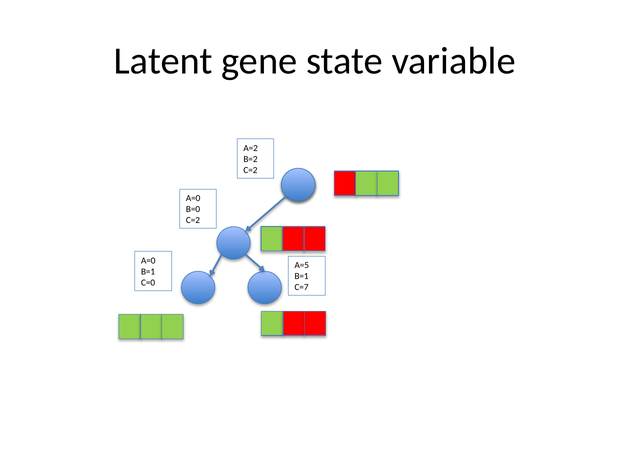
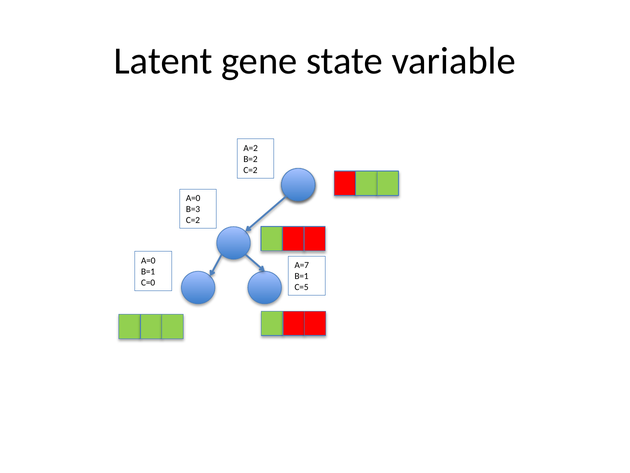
B=0: B=0 -> B=3 (193, 209)
A=5: A=5 -> A=7 (302, 265)
C=7: C=7 -> C=5 (302, 287)
